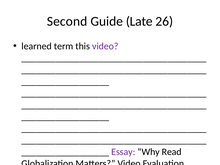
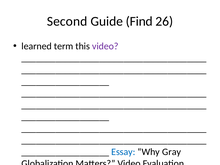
Late: Late -> Find (139, 21)
Essay colour: purple -> blue (123, 152)
Why Read: Read -> Gray (172, 152)
